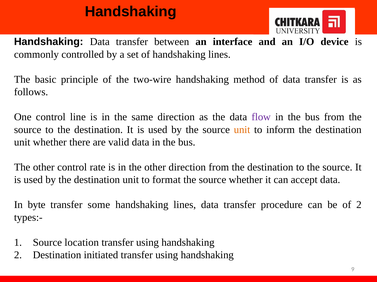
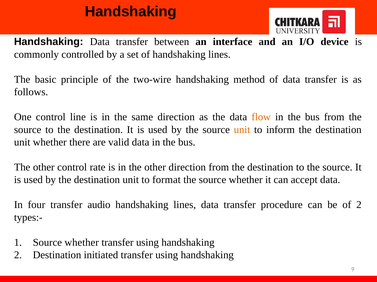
flow colour: purple -> orange (261, 117)
byte: byte -> four (37, 205)
some: some -> audio (99, 205)
location: location -> whether (82, 243)
